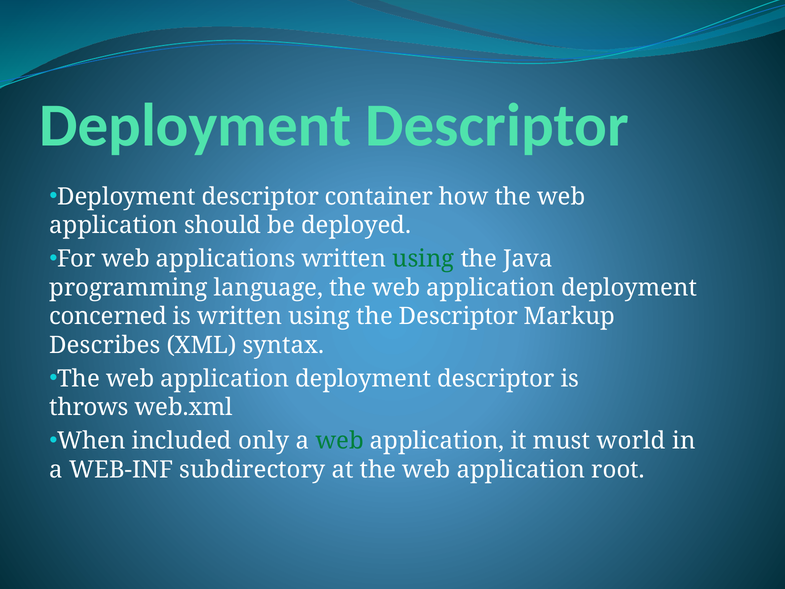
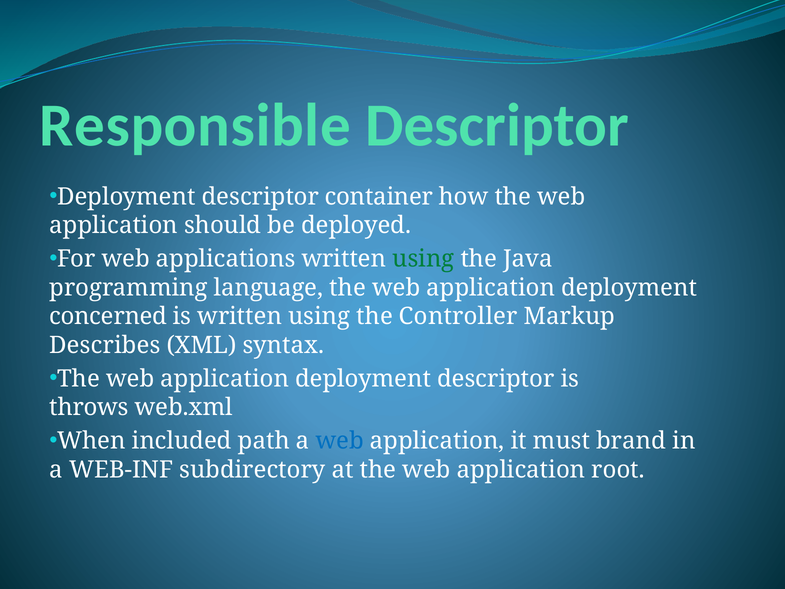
Deployment: Deployment -> Responsible (195, 126)
the Descriptor: Descriptor -> Controller (458, 316)
only: only -> path (264, 441)
web colour: green -> blue (340, 441)
world: world -> brand (631, 441)
